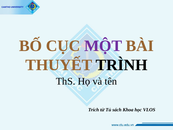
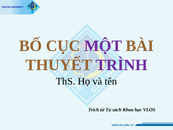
TRÌNH colour: black -> purple (122, 65)
